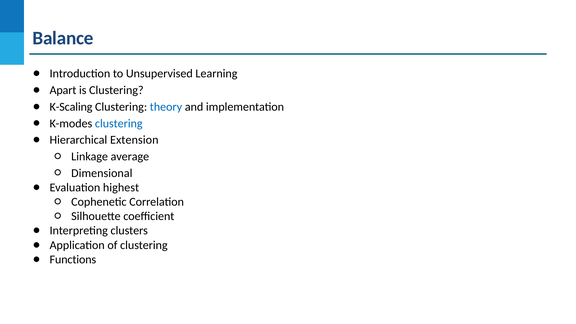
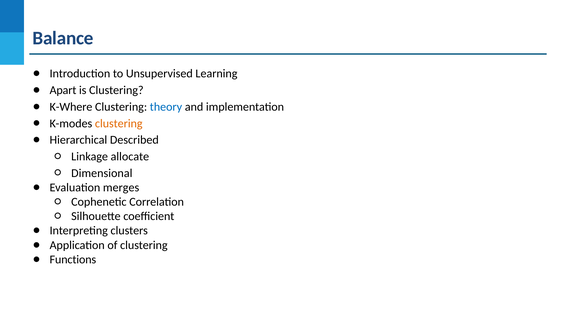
K-Scaling: K-Scaling -> K-Where (71, 107)
clustering colour: blue -> orange (119, 123)
Extension: Extension -> Described (134, 140)
average: average -> allocate (130, 157)
highest: highest -> merges (121, 187)
